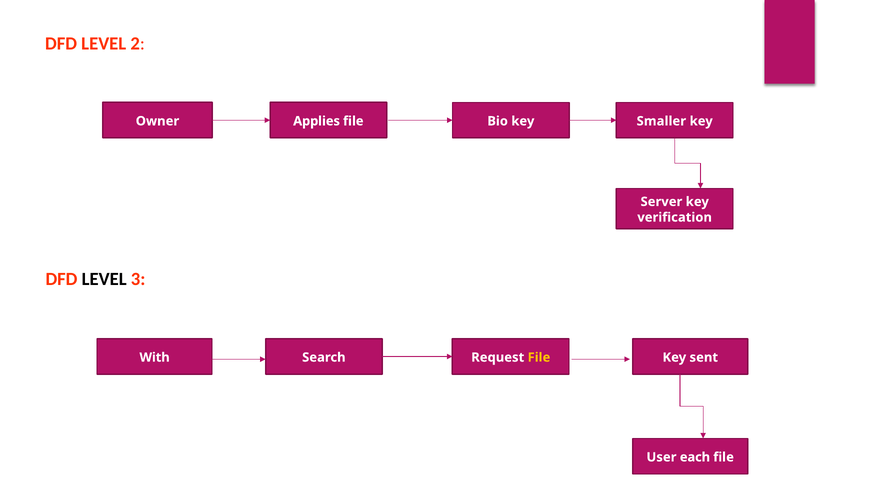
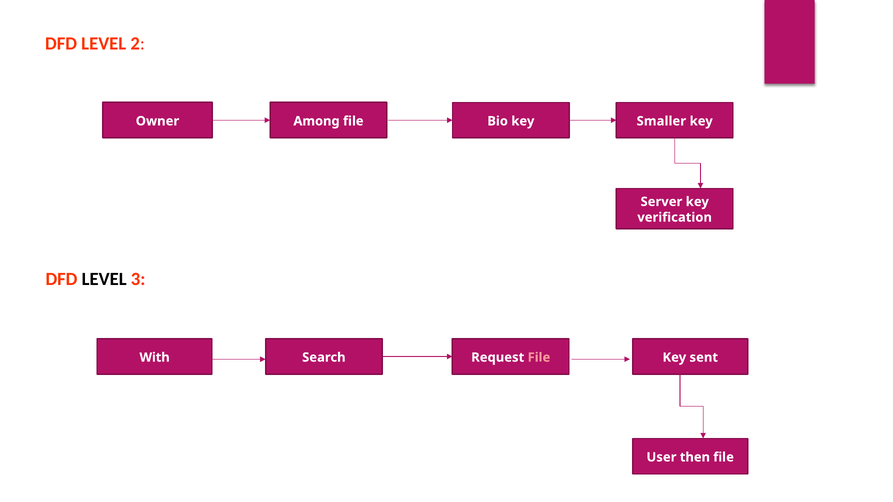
Applies: Applies -> Among (317, 121)
File colour: yellow -> pink (539, 358)
each: each -> then (695, 457)
